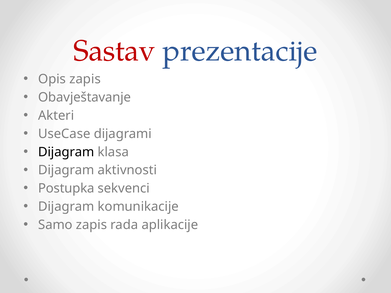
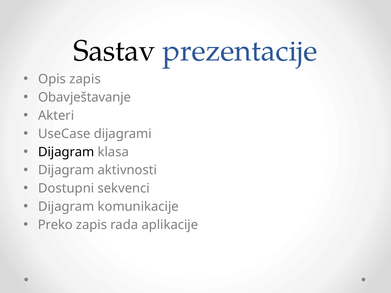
Sastav colour: red -> black (114, 51)
Postupka: Postupka -> Dostupni (66, 189)
Samo: Samo -> Preko (55, 225)
